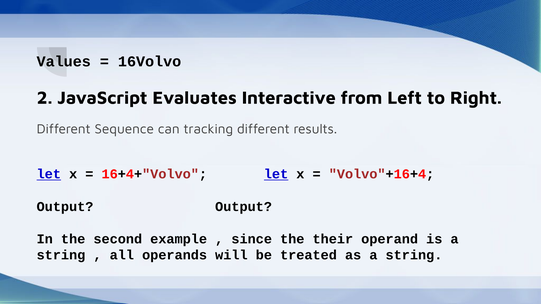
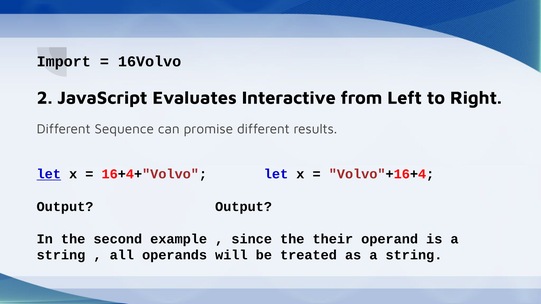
Values: Values -> Import (64, 62)
tracking: tracking -> promise (208, 129)
let underline: present -> none (276, 174)
